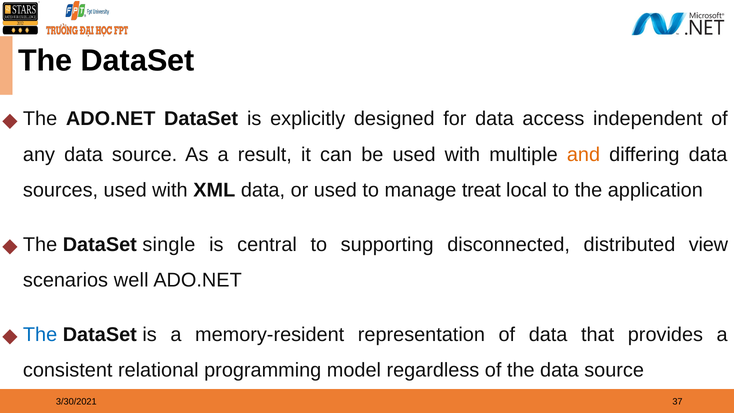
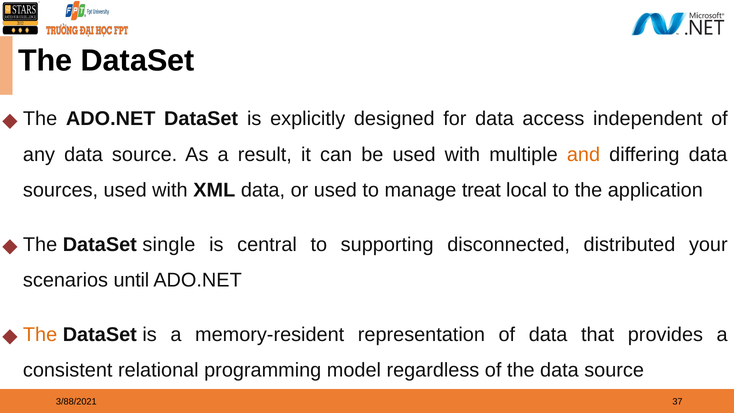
view: view -> your (708, 244)
well: well -> until (131, 280)
The colour: blue -> orange (40, 334)
3/30/2021: 3/30/2021 -> 3/88/2021 (76, 402)
